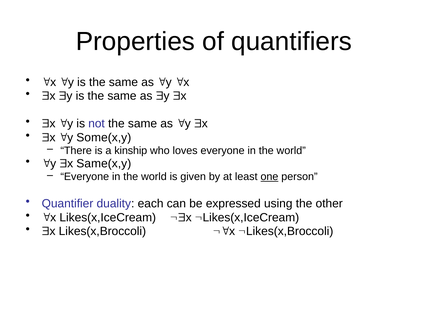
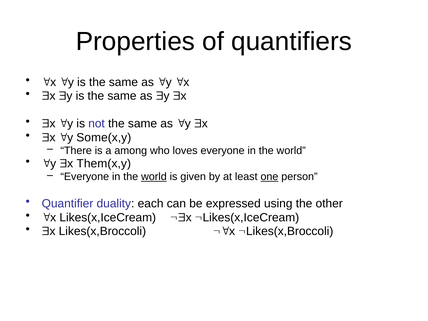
kinship: kinship -> among (131, 150)
Same(x,y: Same(x,y -> Them(x,y (104, 164)
world underline: none -> present (154, 177)
